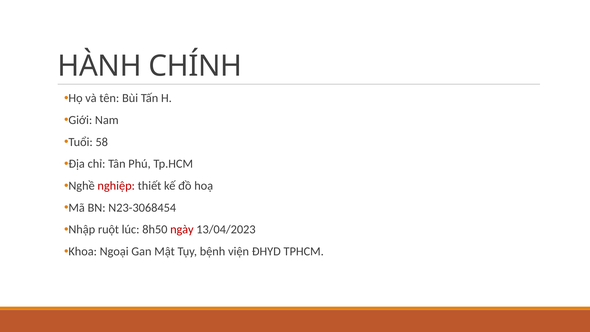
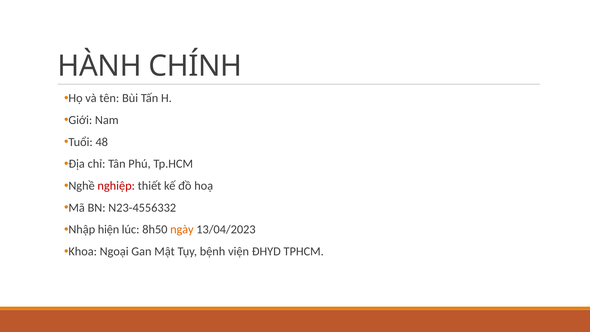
58: 58 -> 48 (102, 142)
N23-3068454: N23-3068454 -> N23-4556332 (142, 208)
ruột: ruột -> hiện (109, 230)
ngày colour: red -> orange (182, 230)
